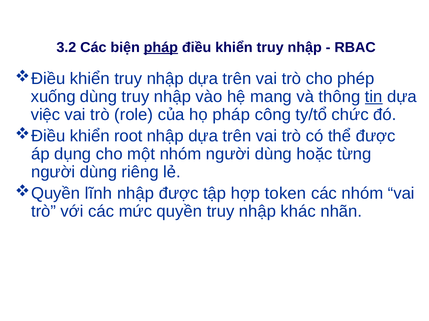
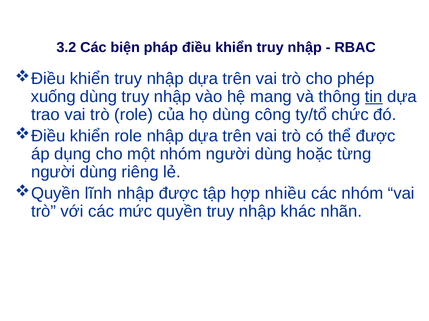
pháp underline: present -> none (161, 47)
việc: việc -> trao (45, 115)
họ pháp: pháp -> dùng (231, 115)
khiển root: root -> role (128, 136)
token: token -> nhiều (286, 194)
